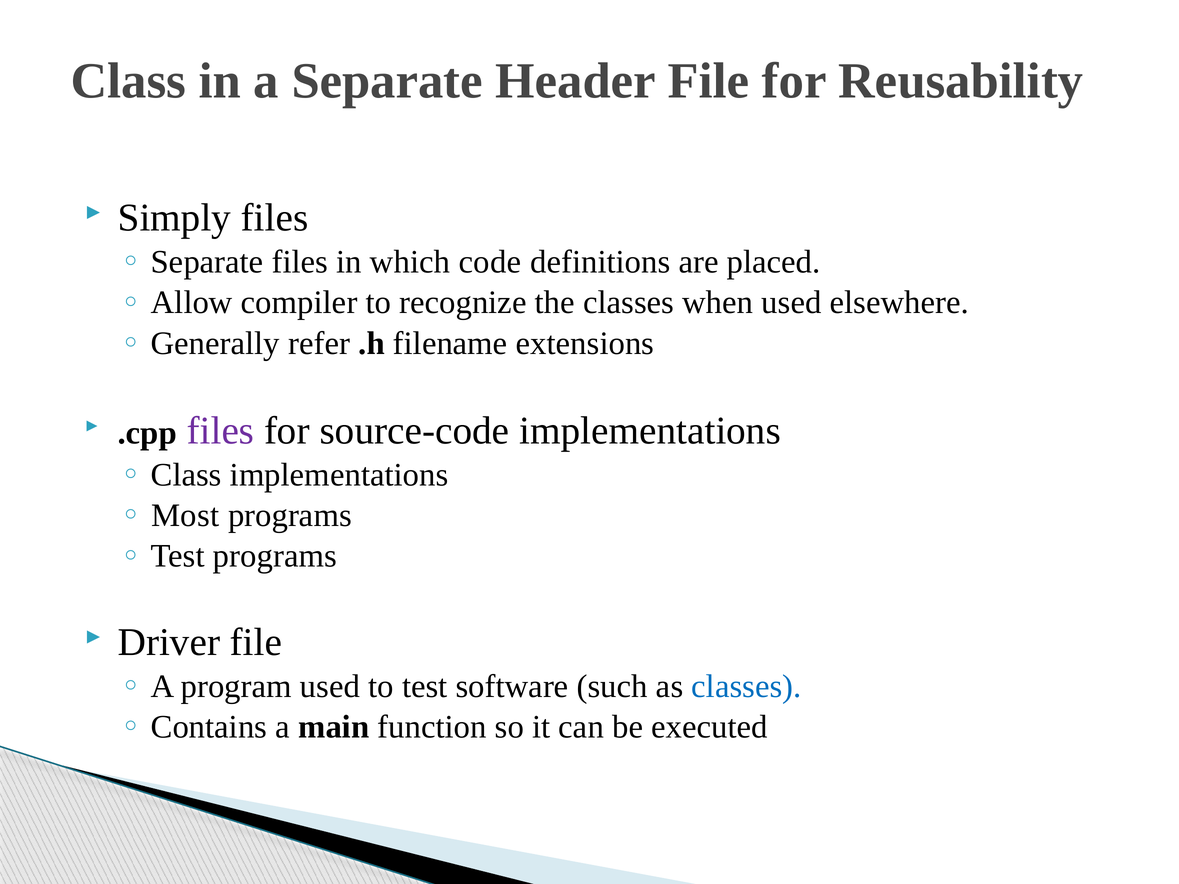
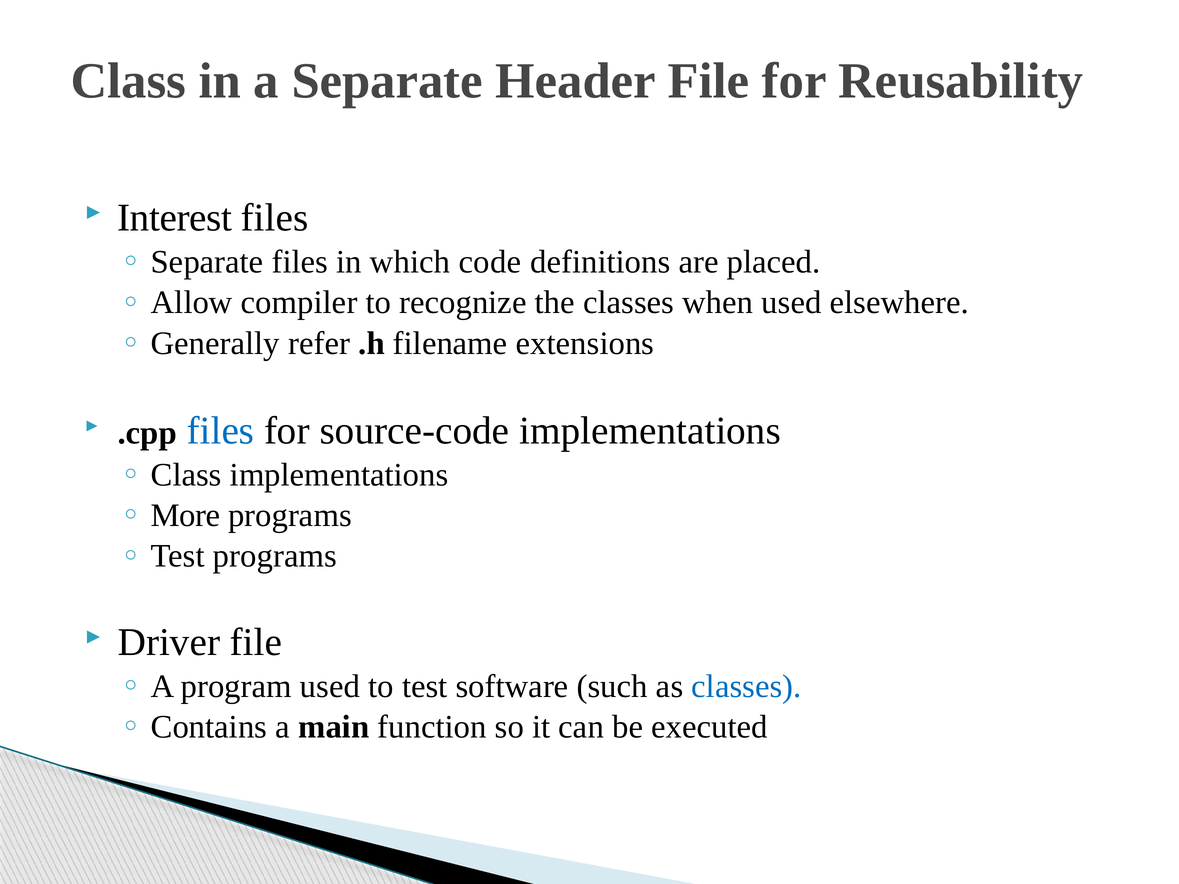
Simply: Simply -> Interest (175, 218)
files colour: purple -> blue (220, 431)
Most: Most -> More (186, 516)
